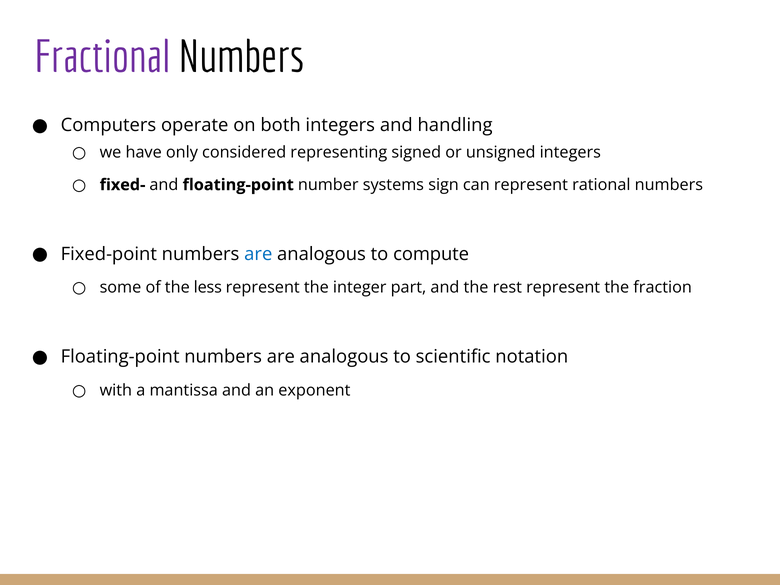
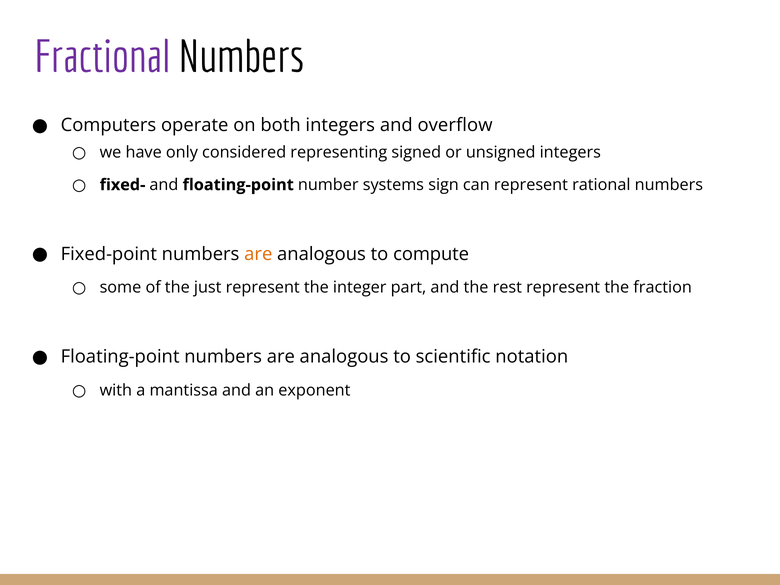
handling: handling -> overflow (455, 125)
are colour: blue -> orange (258, 254)
less: less -> just (208, 288)
